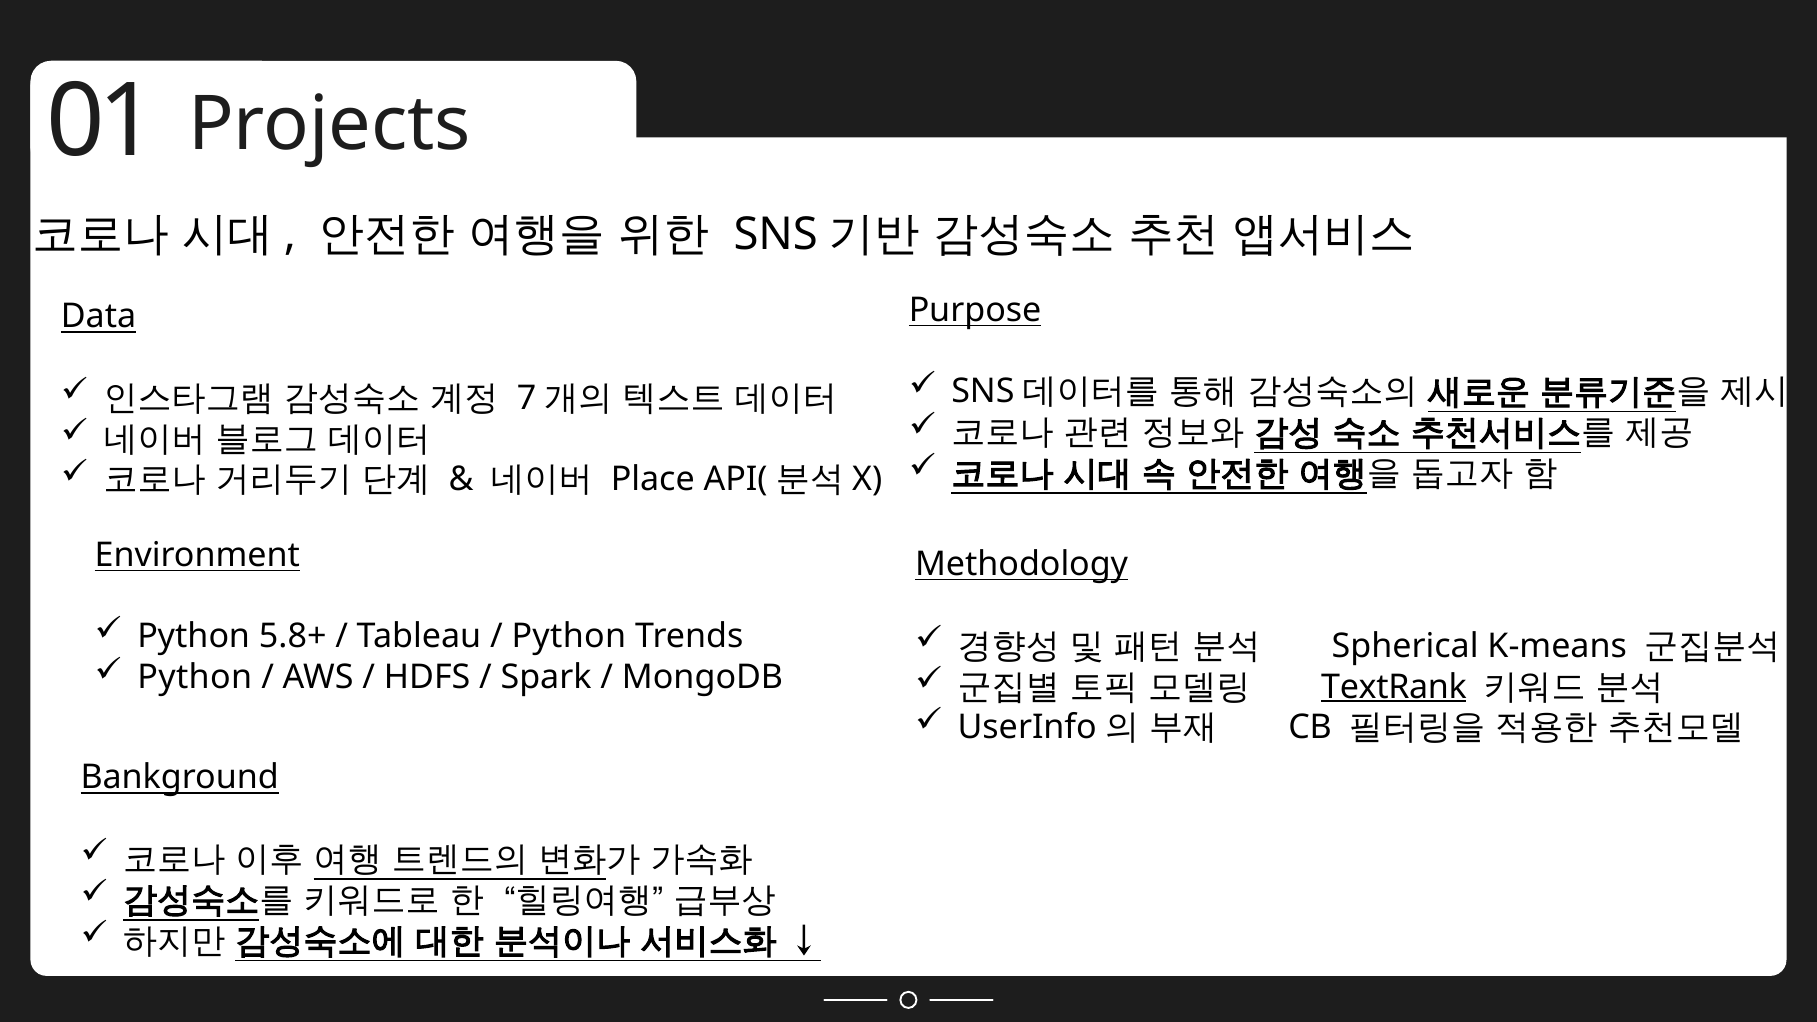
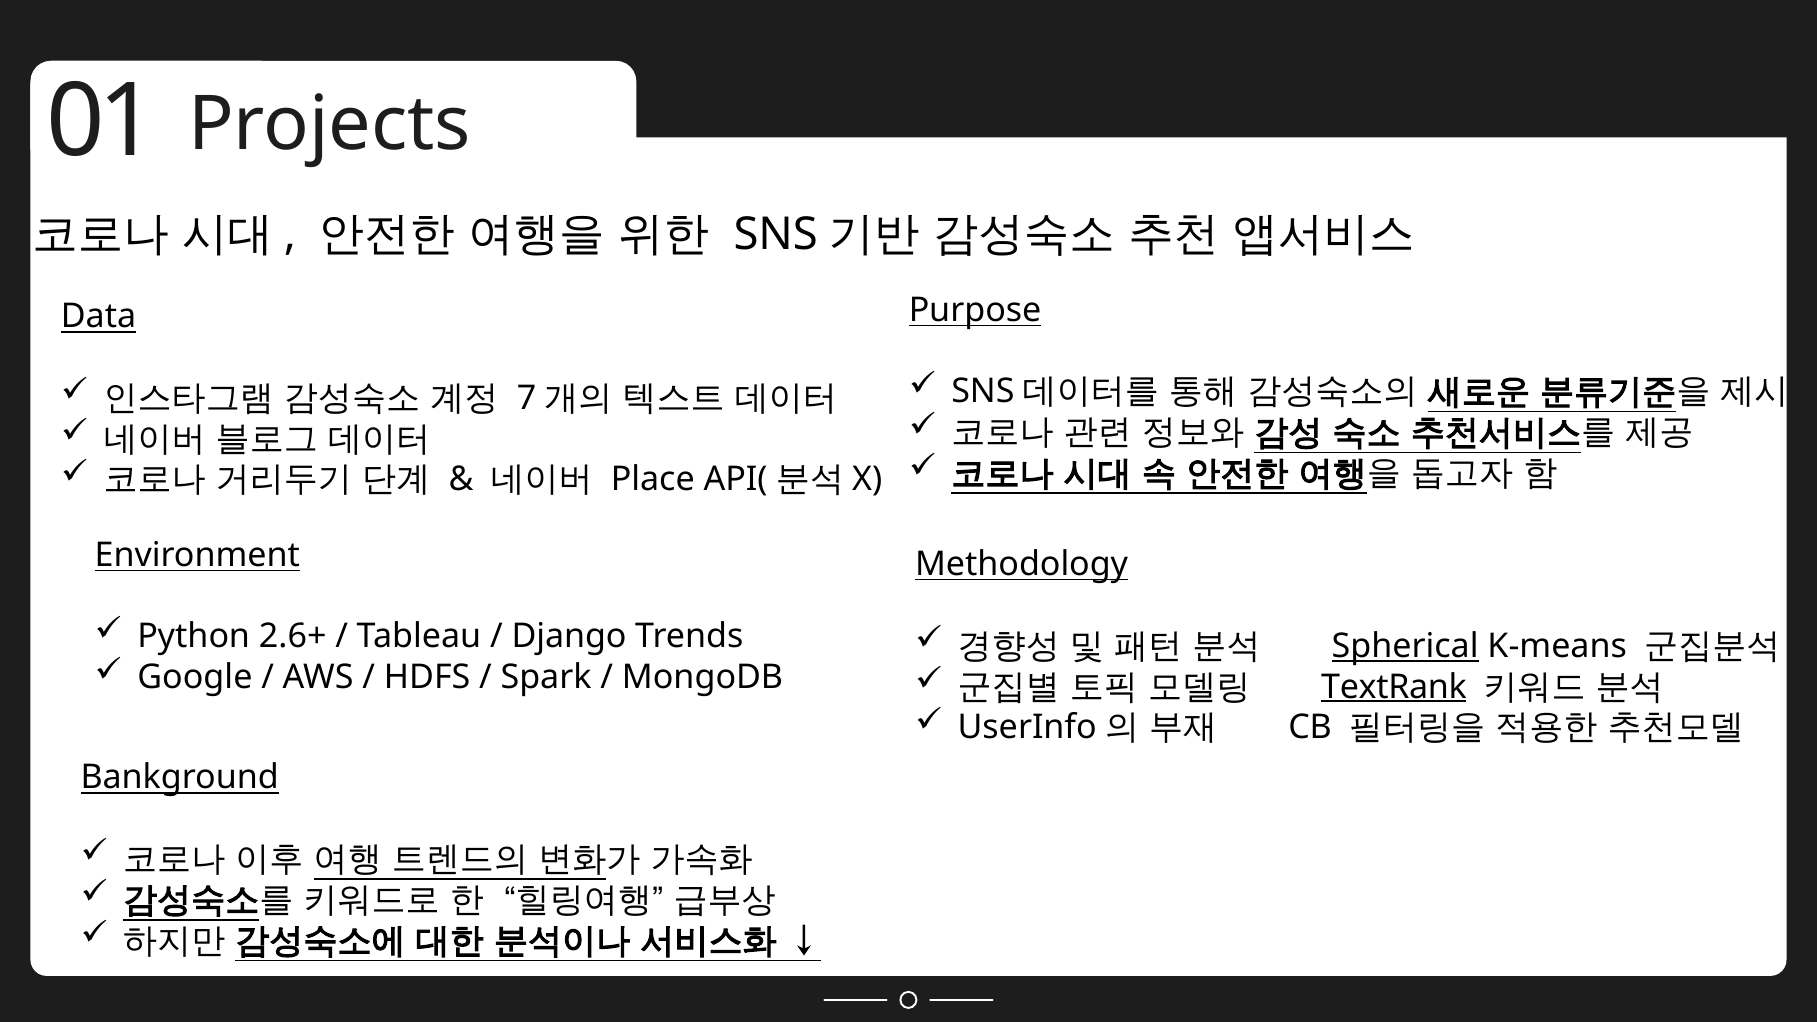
5.8+: 5.8+ -> 2.6+ (293, 637)
Python: Python -> Django (569, 637)
Spherical underline: none -> present (1405, 646)
Python: Python -> Google (195, 678)
